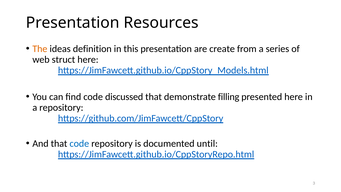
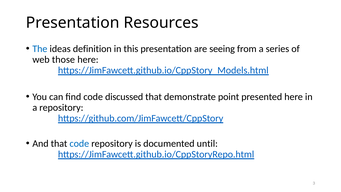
The colour: orange -> blue (40, 49)
create: create -> seeing (222, 49)
struct: struct -> those (63, 59)
filling: filling -> point (229, 97)
